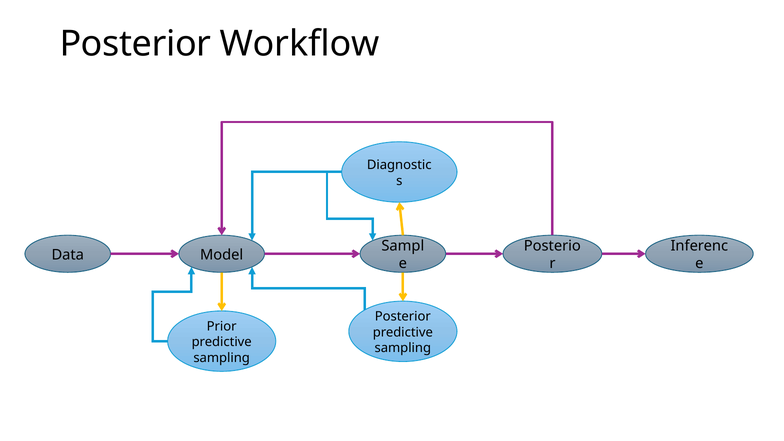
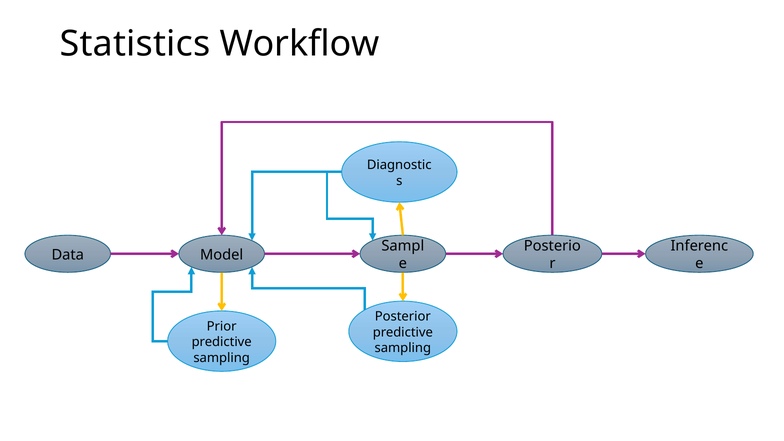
Posterior: Posterior -> Statistics (135, 44)
